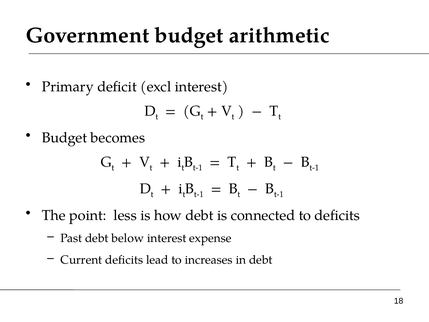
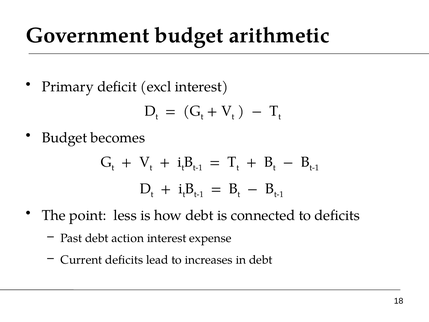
below: below -> action (128, 238)
